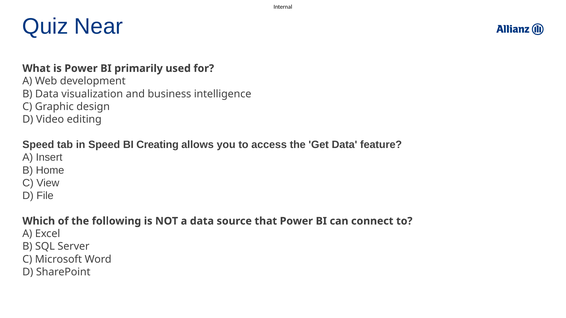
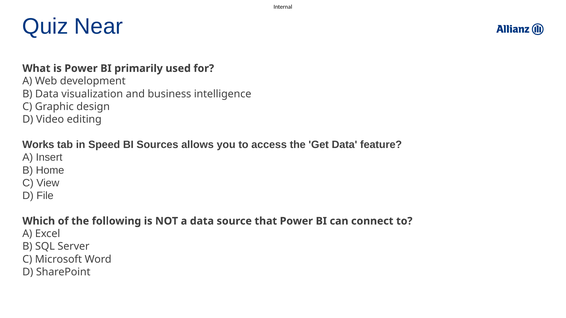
Speed: Speed -> Works (38, 145)
Creating: Creating -> Sources (157, 145)
